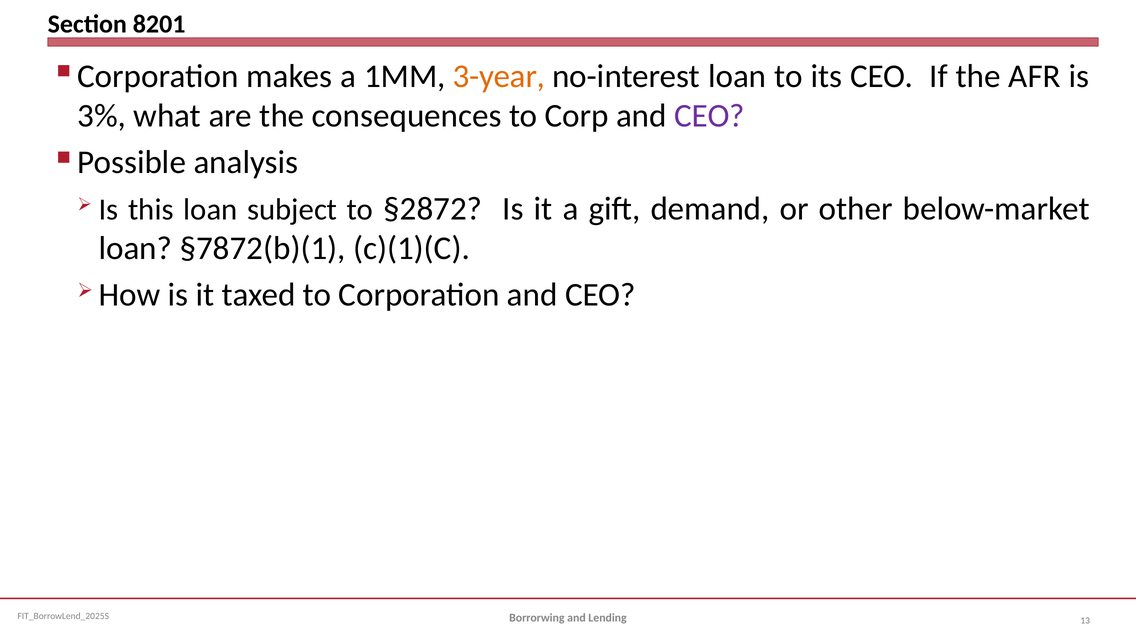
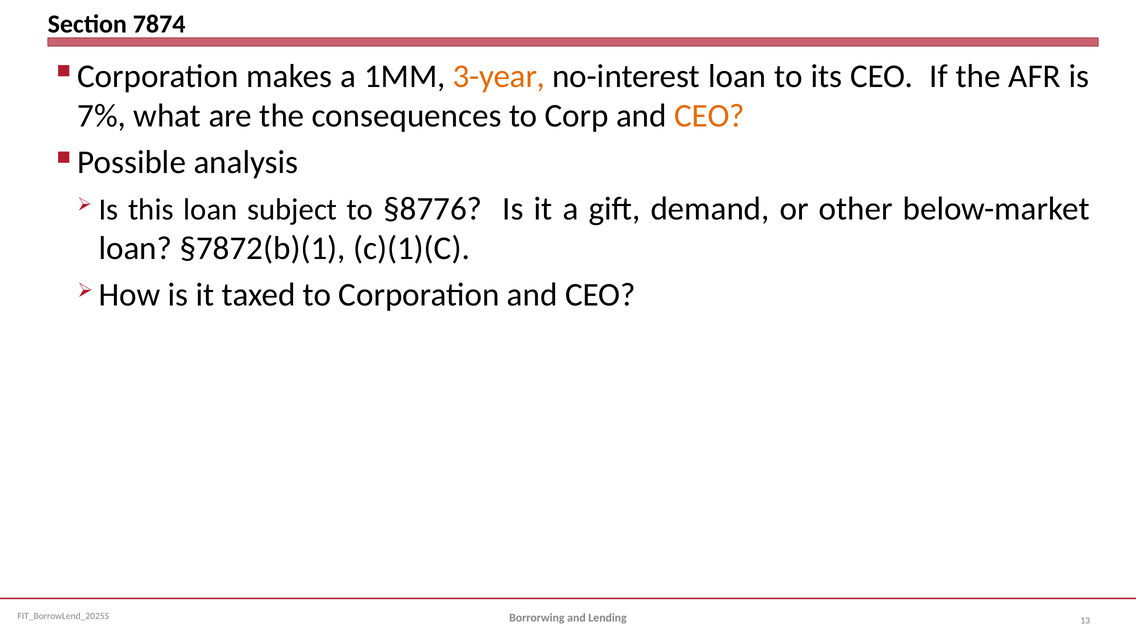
8201: 8201 -> 7874 (159, 24)
3%: 3% -> 7% (102, 116)
CEO colour: purple -> orange (709, 116)
§2872: §2872 -> §8776 (433, 209)
